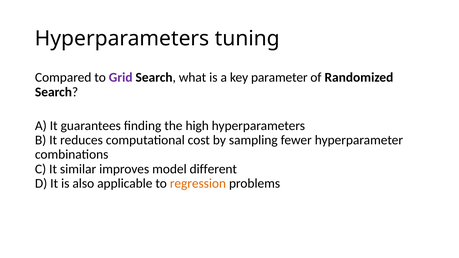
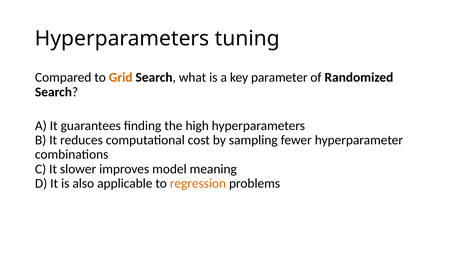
Grid colour: purple -> orange (121, 78)
similar: similar -> slower (78, 169)
different: different -> meaning (213, 169)
